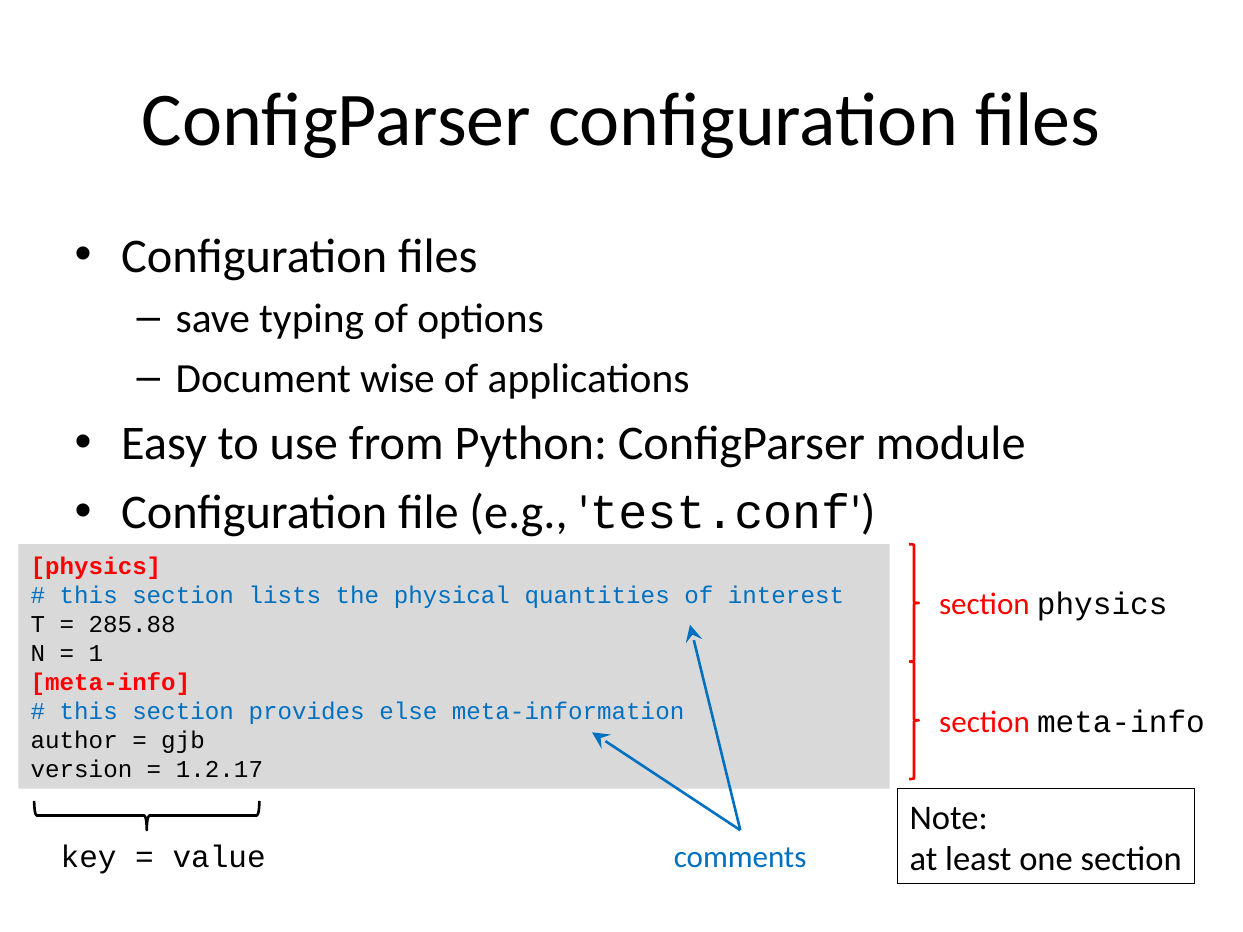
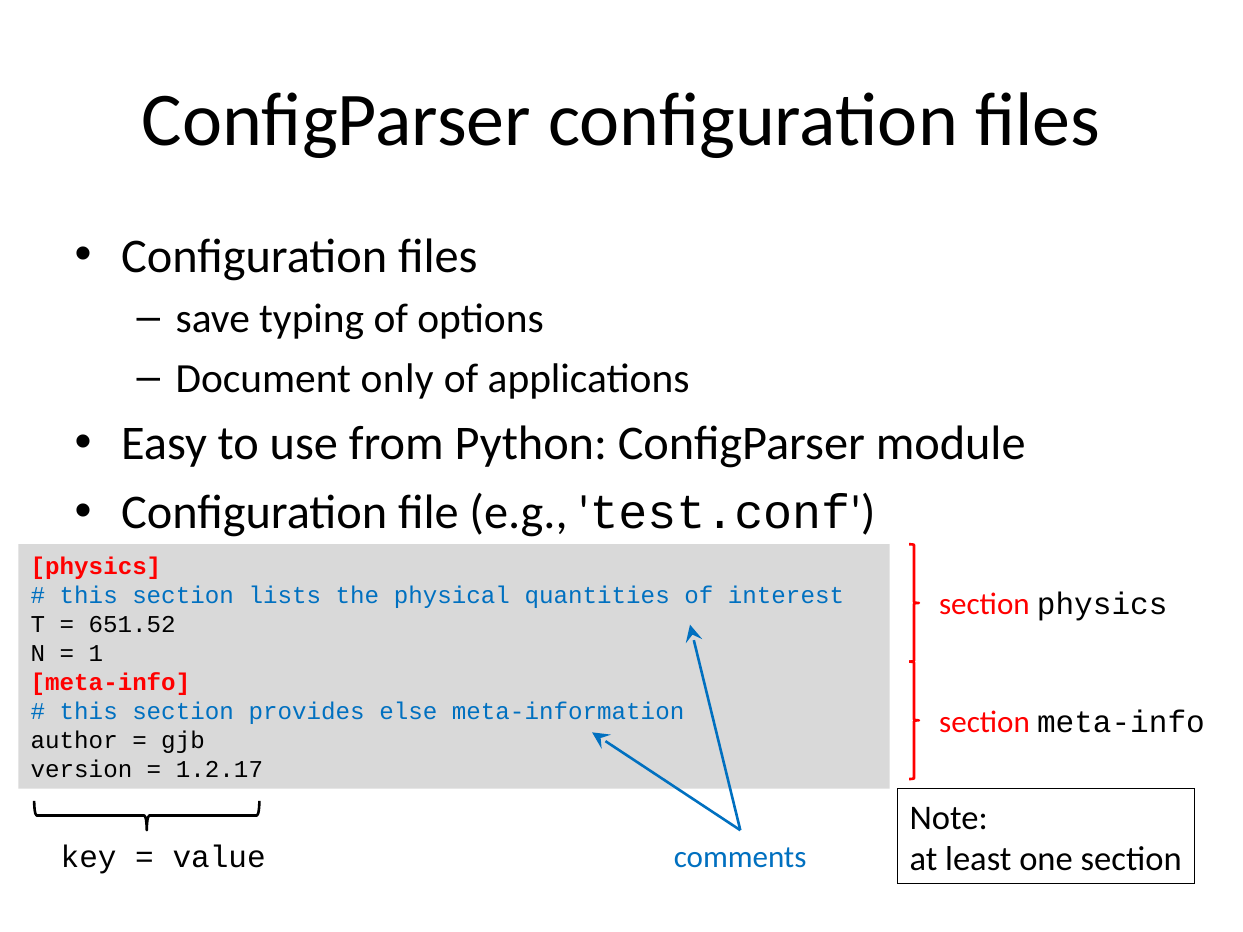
wise: wise -> only (397, 379)
285.88: 285.88 -> 651.52 (132, 625)
